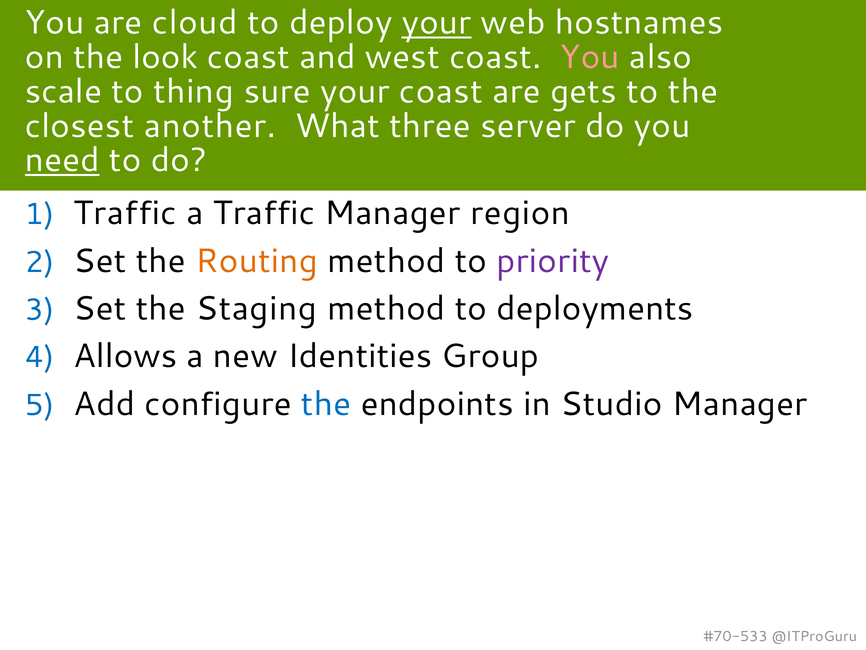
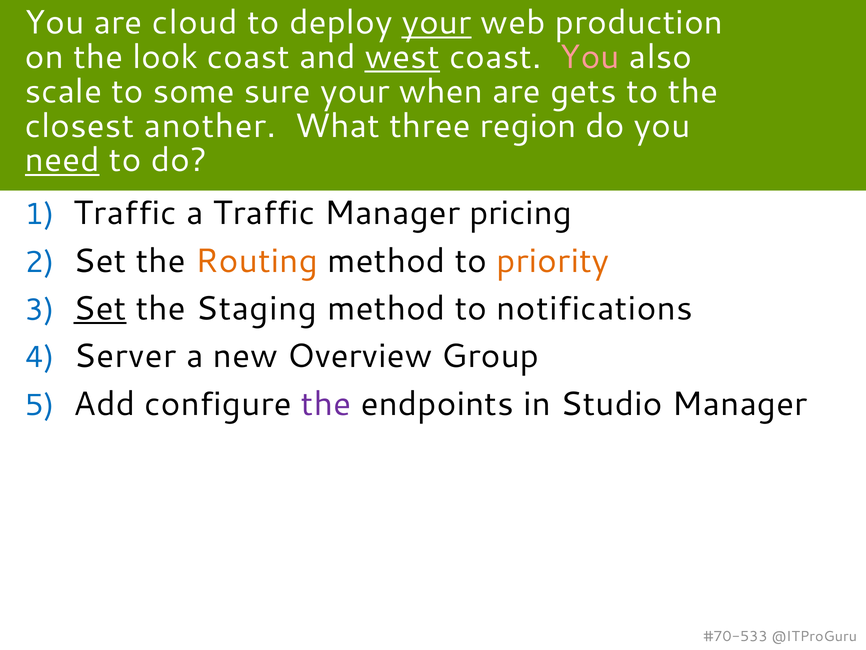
hostnames: hostnames -> production (639, 23)
west underline: none -> present (402, 57)
thing: thing -> some (194, 92)
your coast: coast -> when (441, 92)
server: server -> region (528, 126)
region: region -> pricing (520, 213)
priority colour: purple -> orange (553, 261)
Set underline: none -> present (100, 308)
deployments: deployments -> notifications (595, 308)
Allows: Allows -> Server (125, 356)
Identities: Identities -> Overview (360, 356)
the colour: blue -> purple (326, 404)
